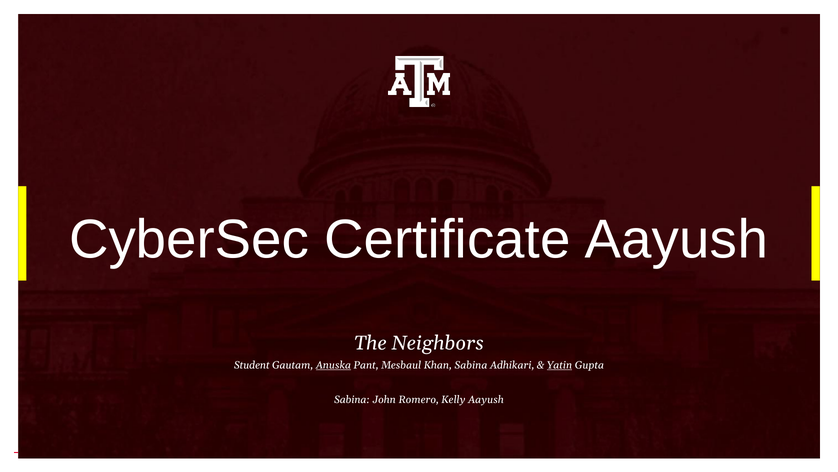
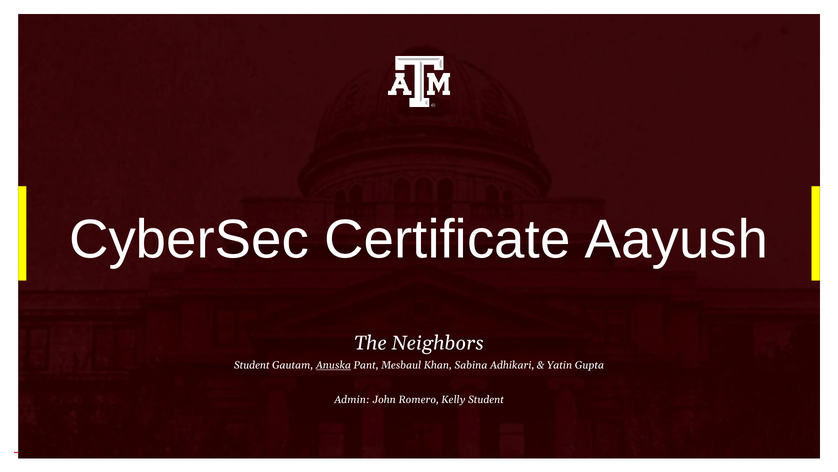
Yatin underline: present -> none (560, 365)
Sabina: Sabina -> Admin (352, 399)
Kelly Aayush: Aayush -> Student (486, 399)
